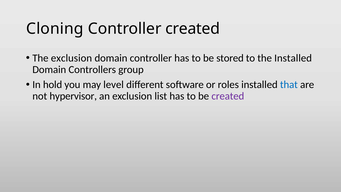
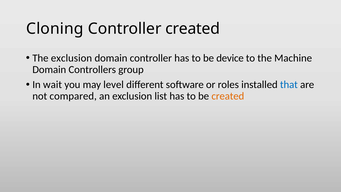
stored: stored -> device (230, 58)
the Installed: Installed -> Machine (293, 58)
hold: hold -> wait (52, 85)
hypervisor: hypervisor -> compared (73, 96)
created colour: purple -> orange (228, 96)
